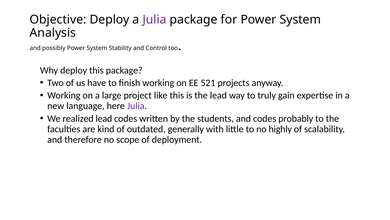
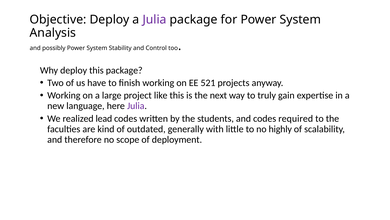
the lead: lead -> next (218, 95)
probably: probably -> required (296, 118)
